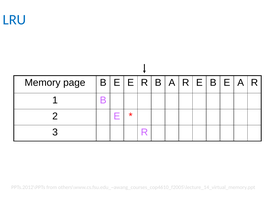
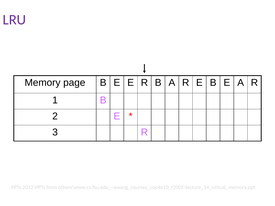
LRU colour: blue -> purple (14, 20)
